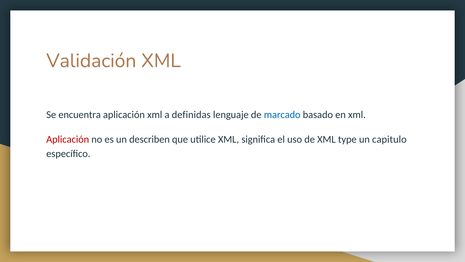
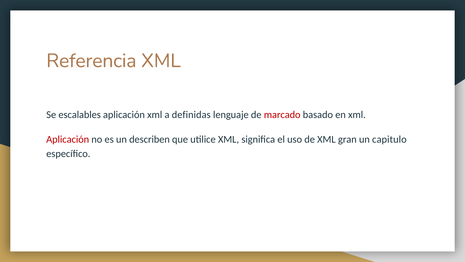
Validación: Validación -> Referencia (91, 61)
encuentra: encuentra -> escalables (80, 115)
marcado colour: blue -> red (282, 115)
type: type -> gran (347, 139)
